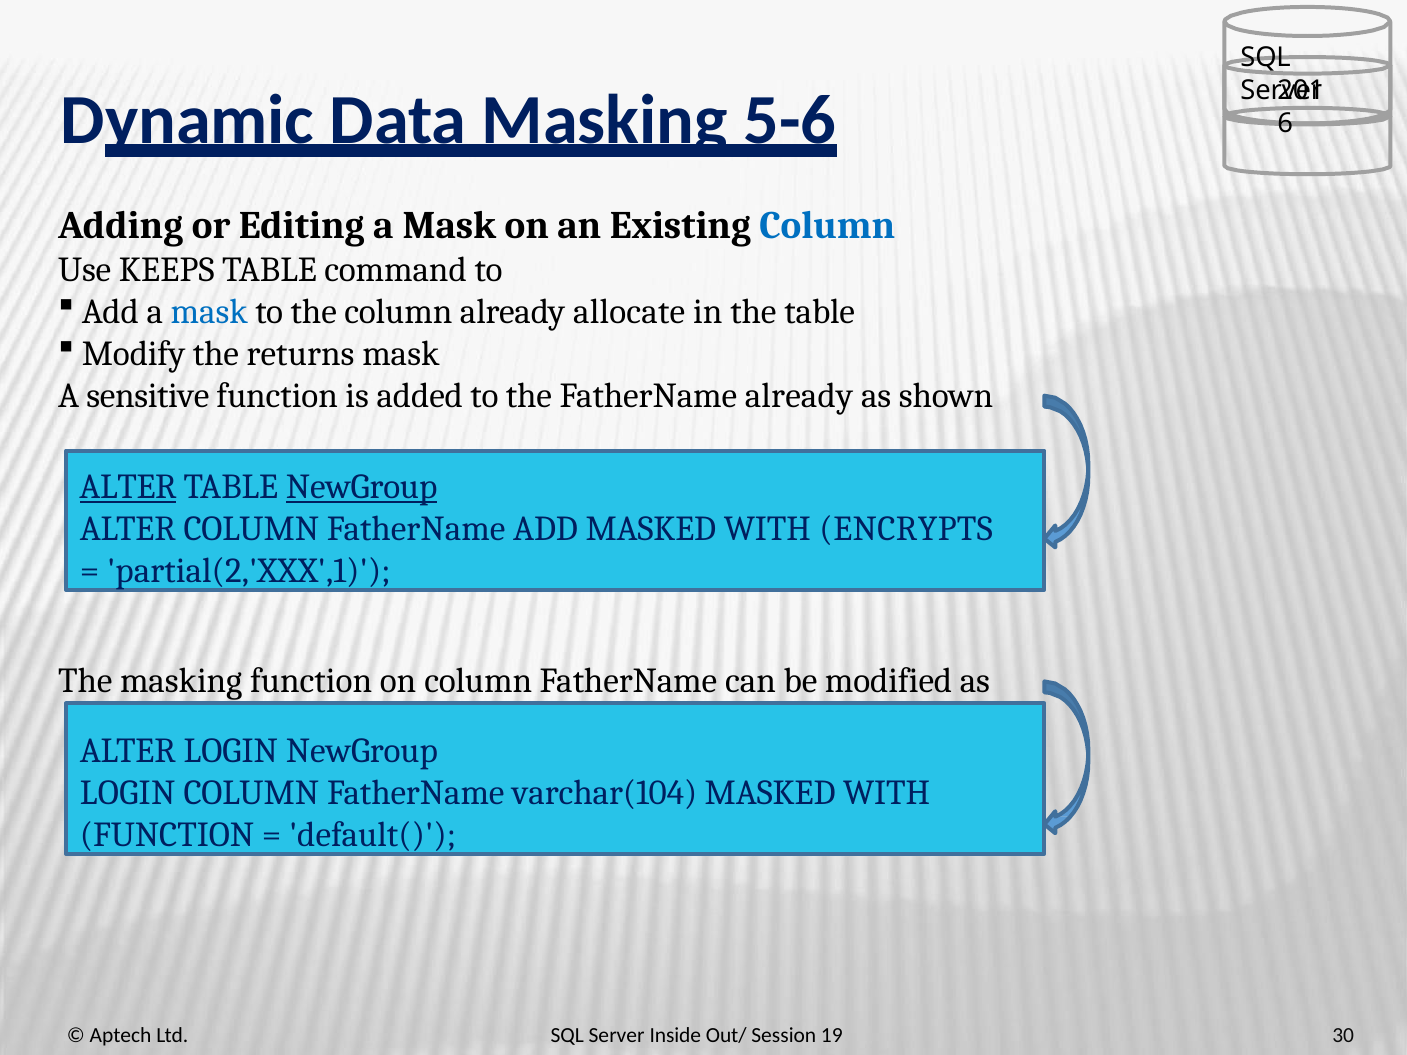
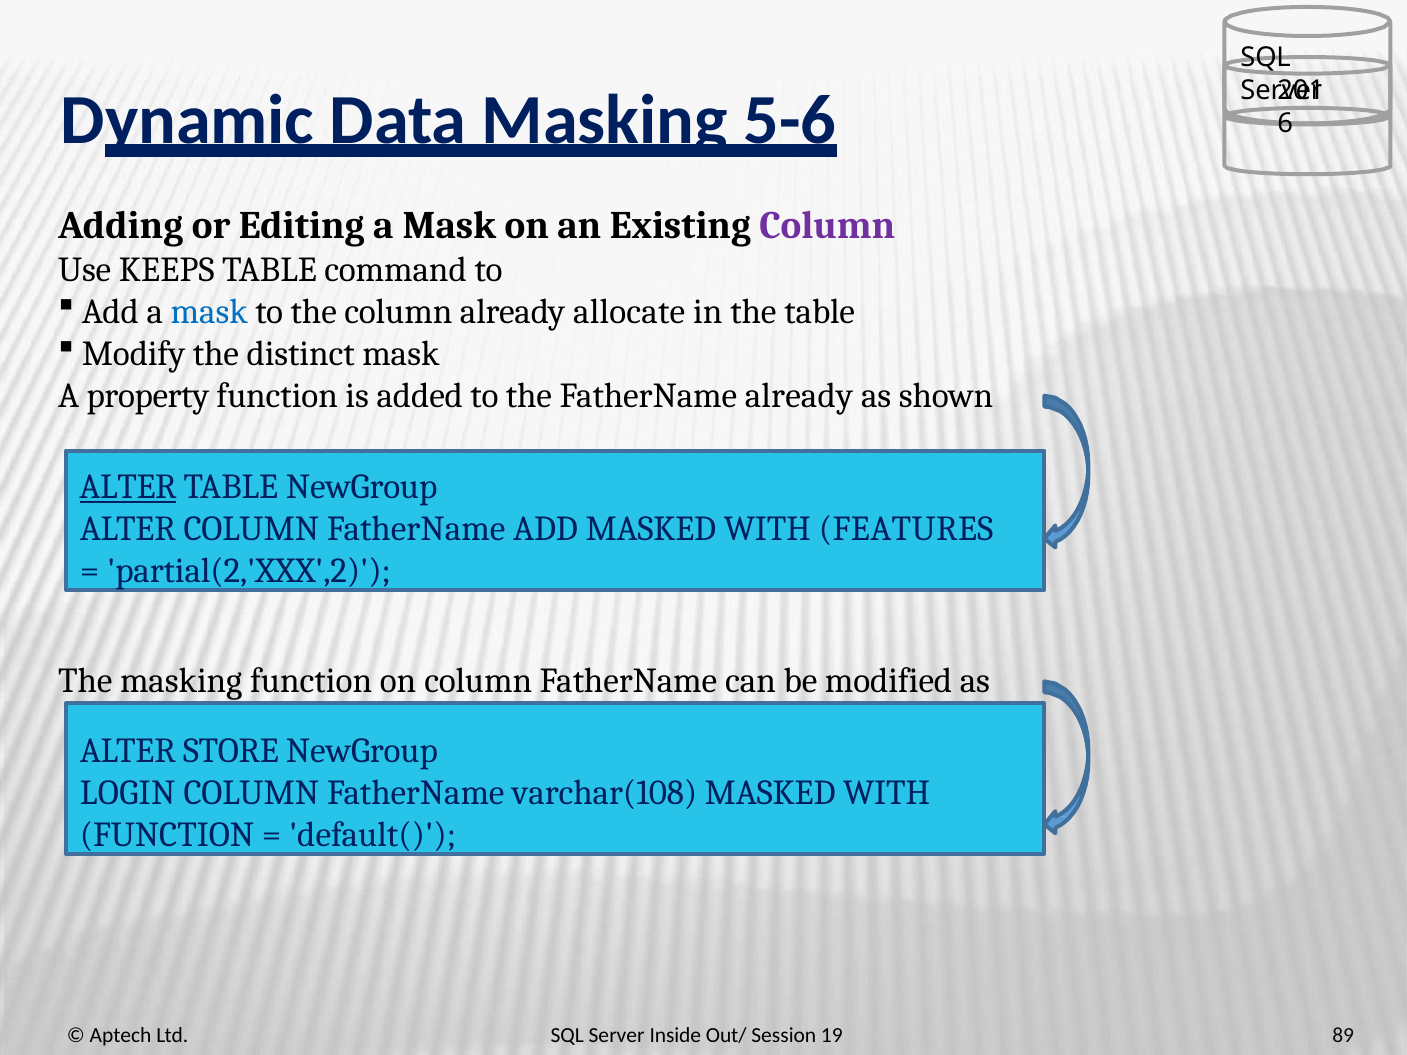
Column colour: blue -> purple (827, 225)
returns: returns -> distinct (301, 354)
sensitive: sensitive -> property (148, 396)
NewGroup underline: present -> none (362, 487)
ENCRYPTS: ENCRYPTS -> FEATURES (906, 529)
partial(2,'XXX',1: partial(2,'XXX',1 -> partial(2,'XXX',2 (249, 571)
ALTER LOGIN: LOGIN -> STORE (231, 751)
varchar(104: varchar(104 -> varchar(108 (605, 793)
30: 30 -> 89 (1343, 1035)
